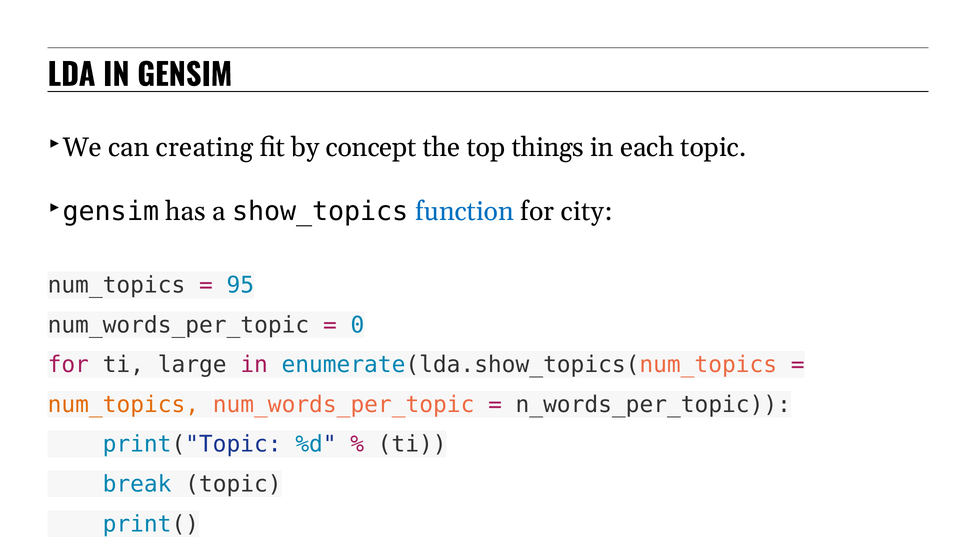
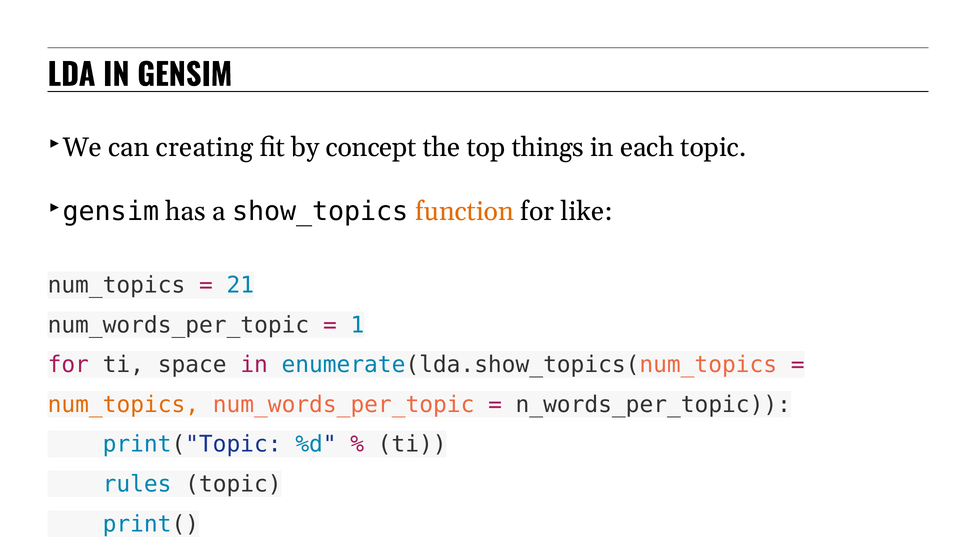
function colour: blue -> orange (465, 211)
city: city -> like (587, 211)
95: 95 -> 21 (240, 285)
0: 0 -> 1 (357, 325)
large: large -> space (192, 365)
break: break -> rules (137, 484)
